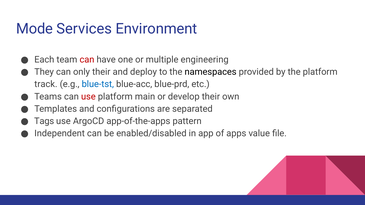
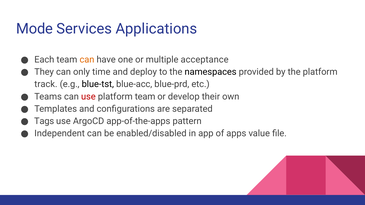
Environment: Environment -> Applications (156, 29)
can colour: red -> orange (87, 60)
engineering: engineering -> acceptance (205, 60)
only their: their -> time (101, 72)
blue-tst colour: blue -> black (98, 84)
platform main: main -> team (145, 97)
